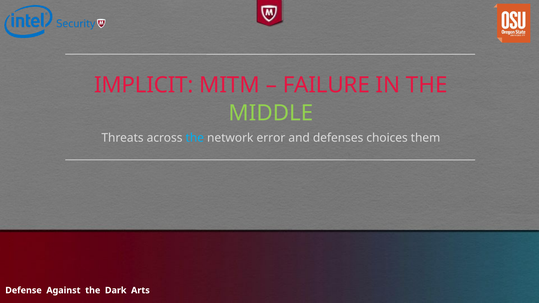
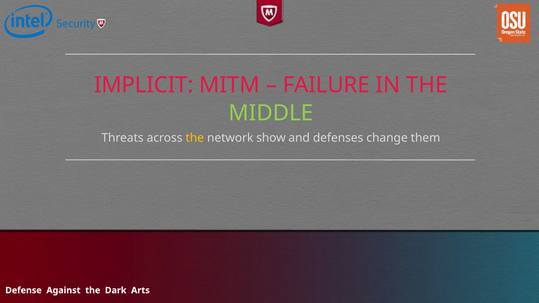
the colour: light blue -> yellow (195, 138)
error: error -> show (271, 138)
choices: choices -> change (387, 138)
